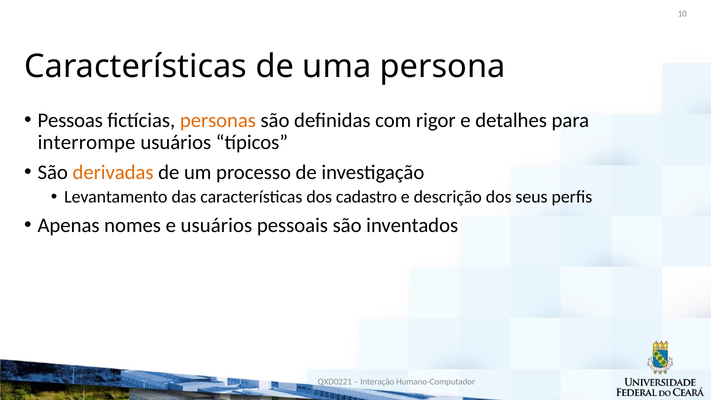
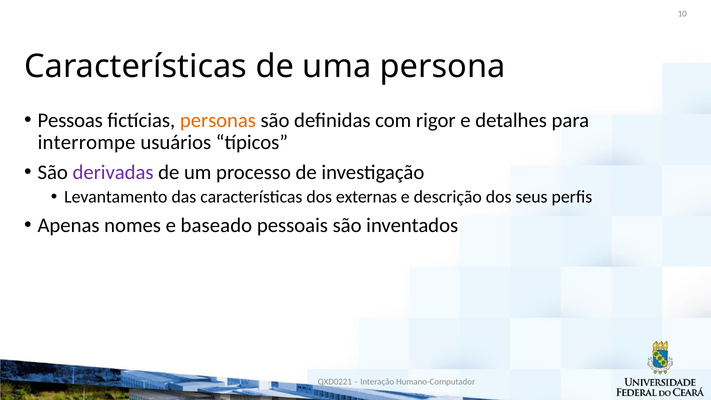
derivadas colour: orange -> purple (113, 172)
cadastro: cadastro -> externas (367, 197)
e usuários: usuários -> baseado (216, 225)
